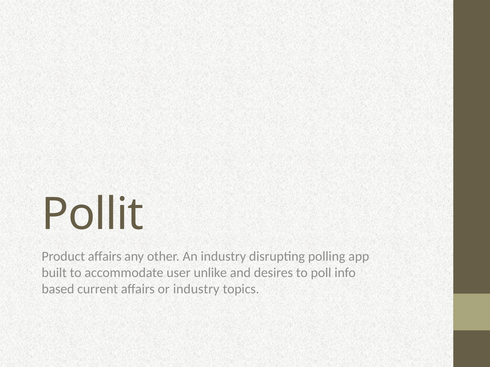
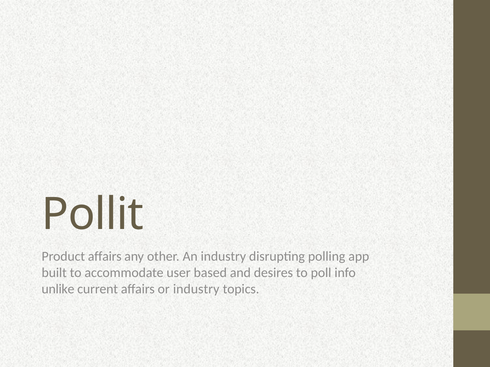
unlike: unlike -> based (210, 273)
based: based -> unlike (58, 289)
